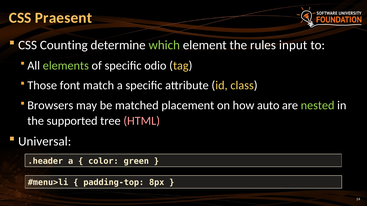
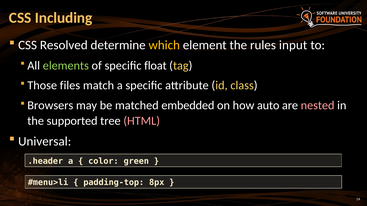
Praesent: Praesent -> Including (64, 18)
Counting: Counting -> Resolved (64, 45)
which colour: light green -> yellow (164, 45)
odio: odio -> float (155, 66)
font: font -> files (70, 86)
placement: placement -> embedded (188, 106)
nested colour: light green -> pink (318, 106)
